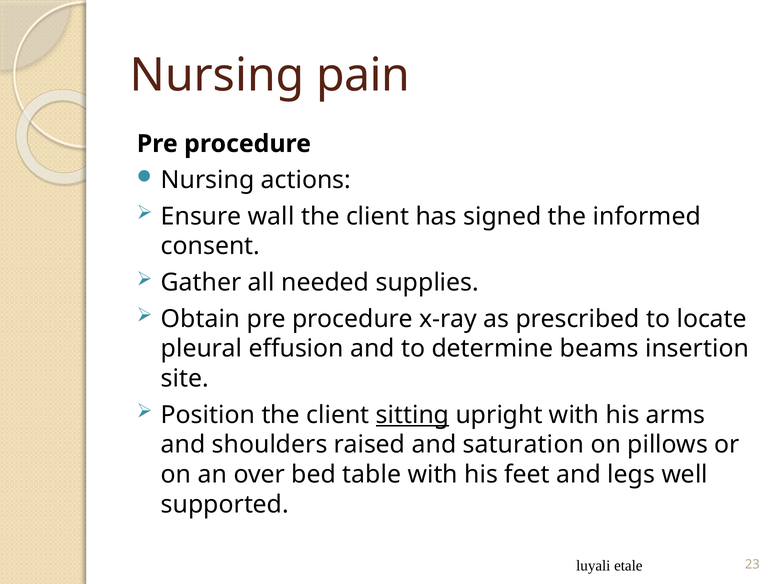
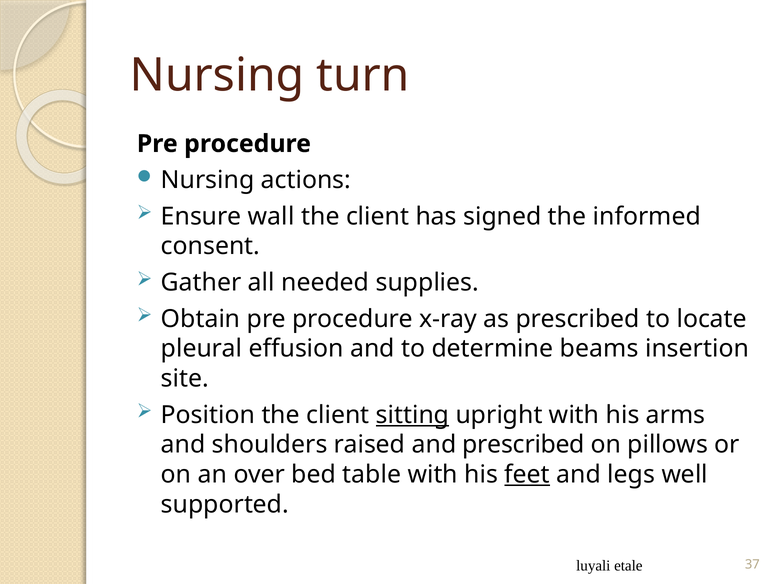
pain: pain -> turn (363, 75)
and saturation: saturation -> prescribed (524, 444)
feet underline: none -> present (527, 474)
23: 23 -> 37 (752, 564)
